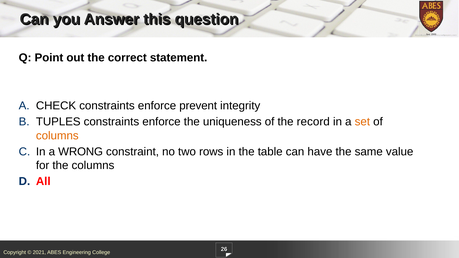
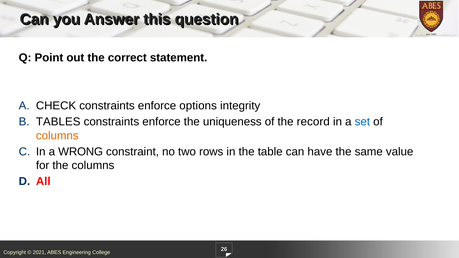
prevent: prevent -> options (198, 106)
TUPLES: TUPLES -> TABLES (58, 122)
set colour: orange -> blue (362, 122)
